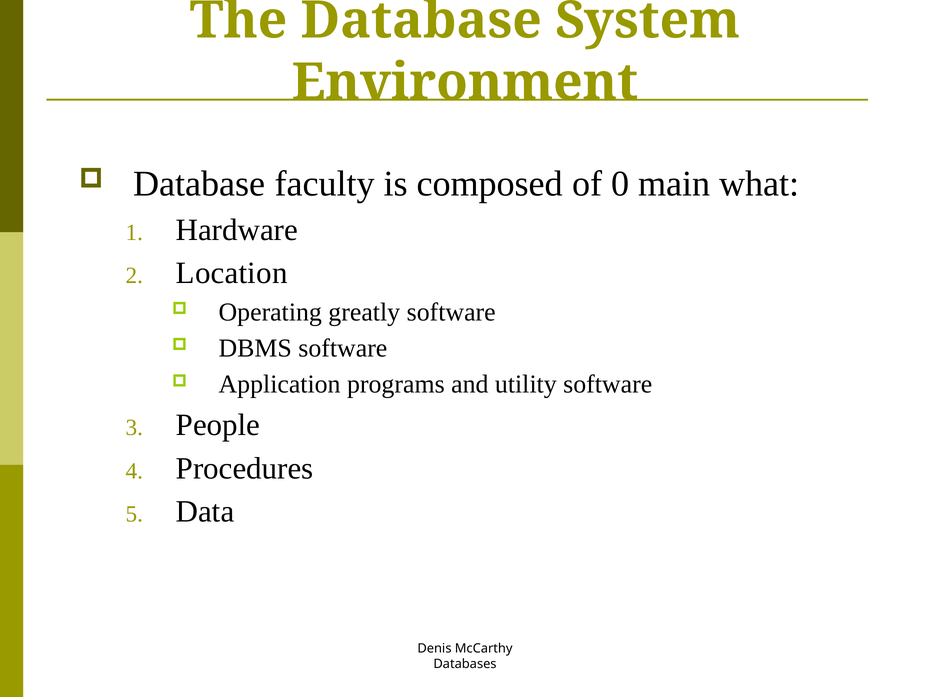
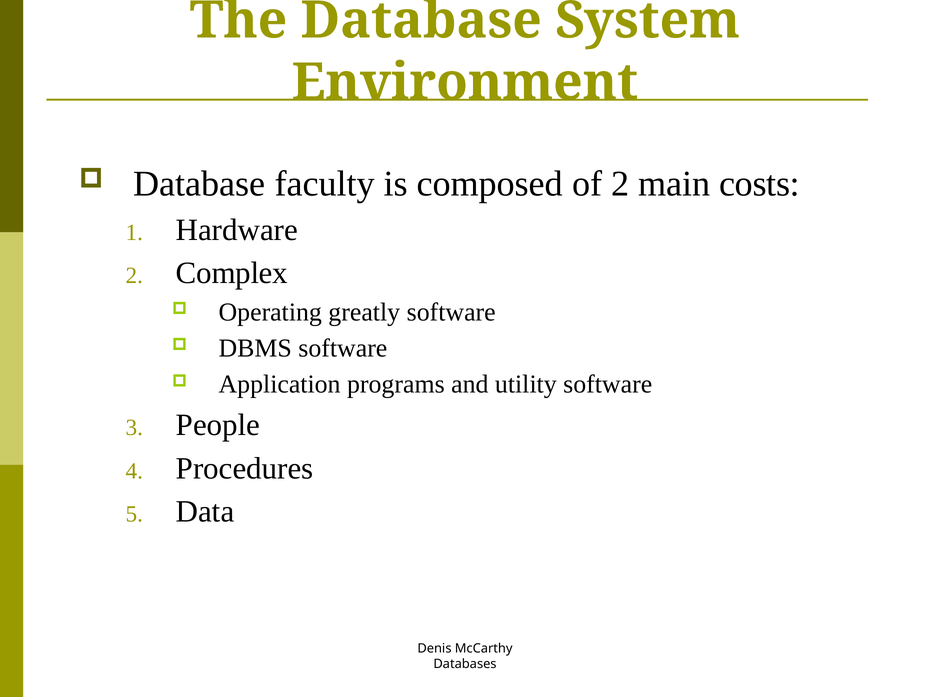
of 0: 0 -> 2 (620, 184)
what: what -> costs (760, 184)
Location: Location -> Complex (232, 273)
